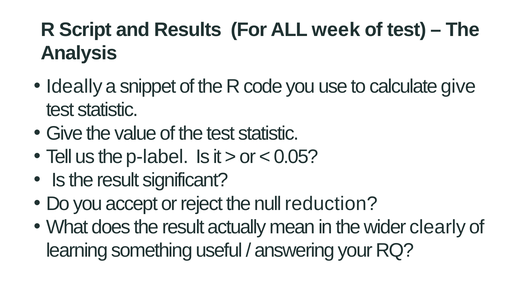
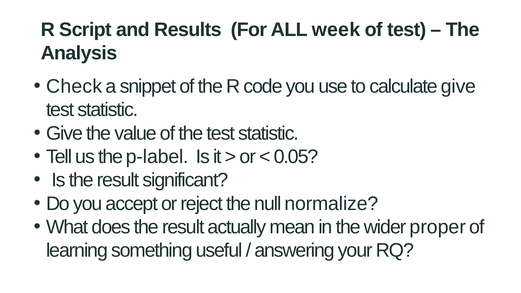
Ideally: Ideally -> Check (74, 86)
reduction: reduction -> normalize (331, 204)
clearly: clearly -> proper (438, 227)
